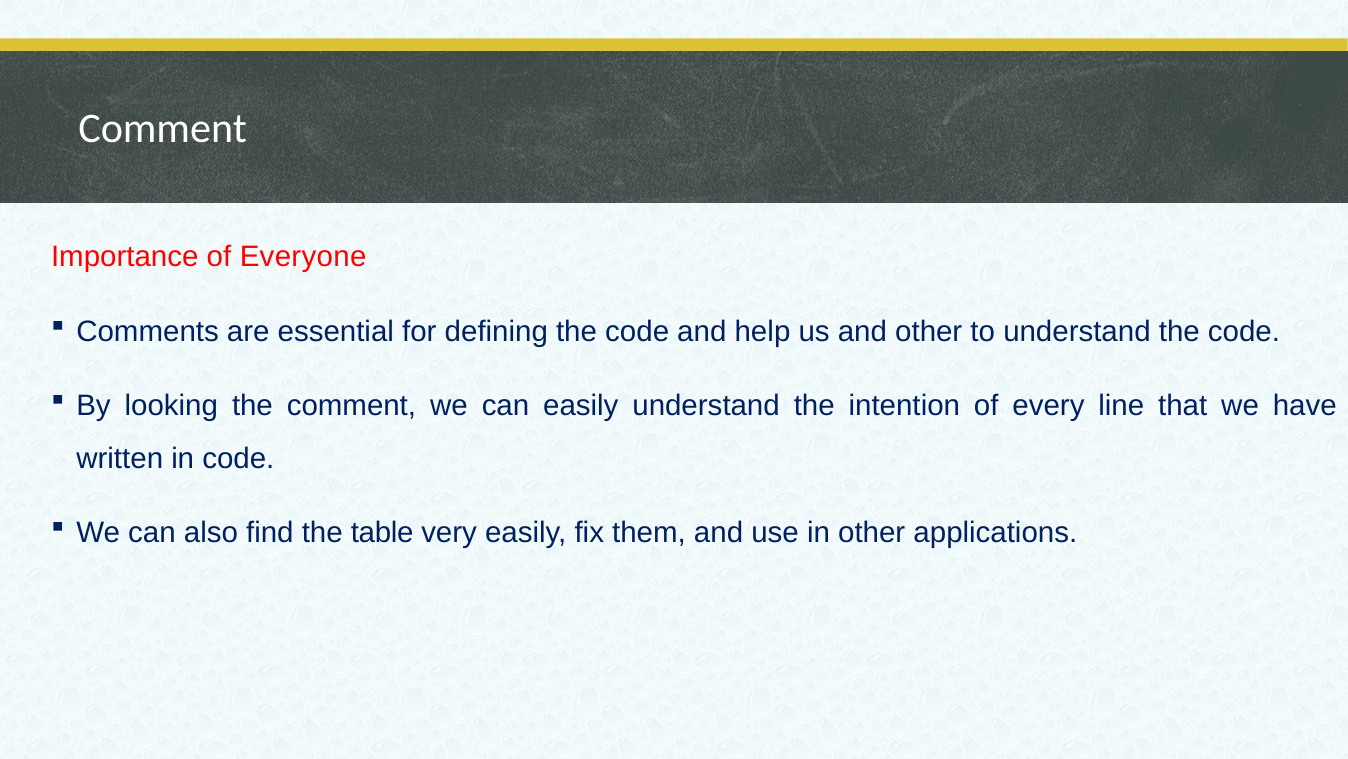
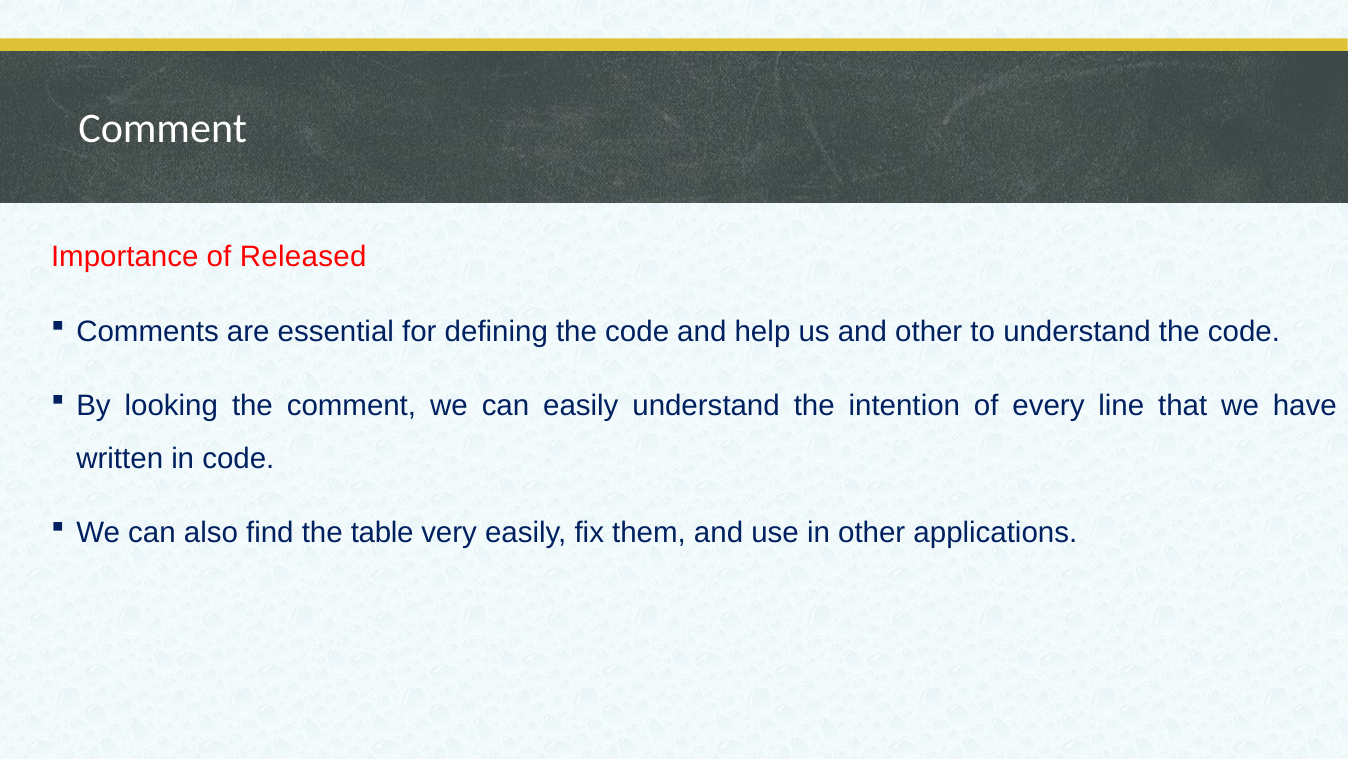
Everyone: Everyone -> Released (303, 257)
